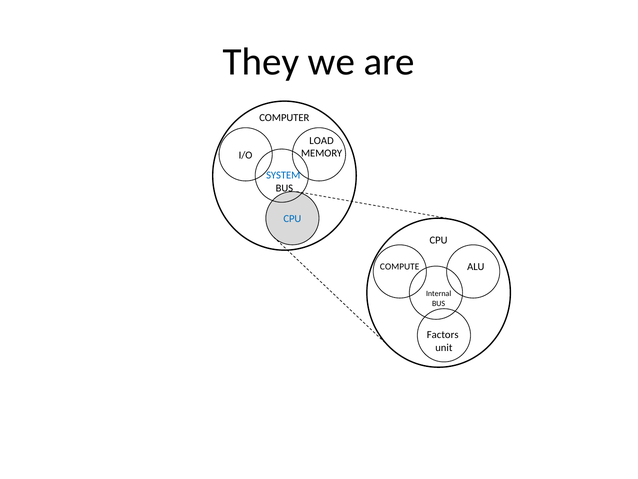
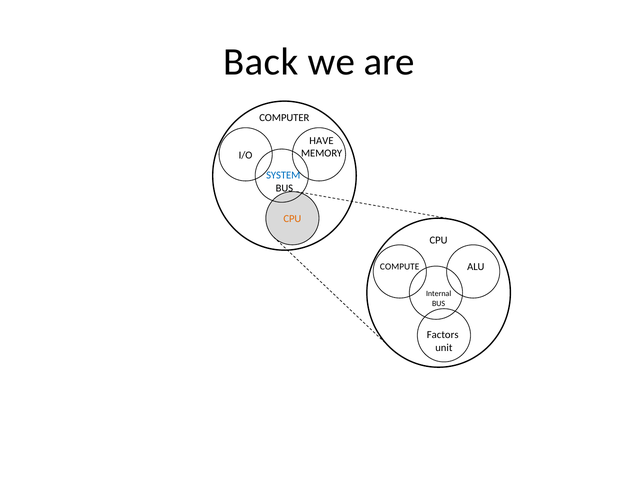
They: They -> Back (261, 62)
LOAD: LOAD -> HAVE (322, 141)
CPU colour: blue -> orange (292, 219)
